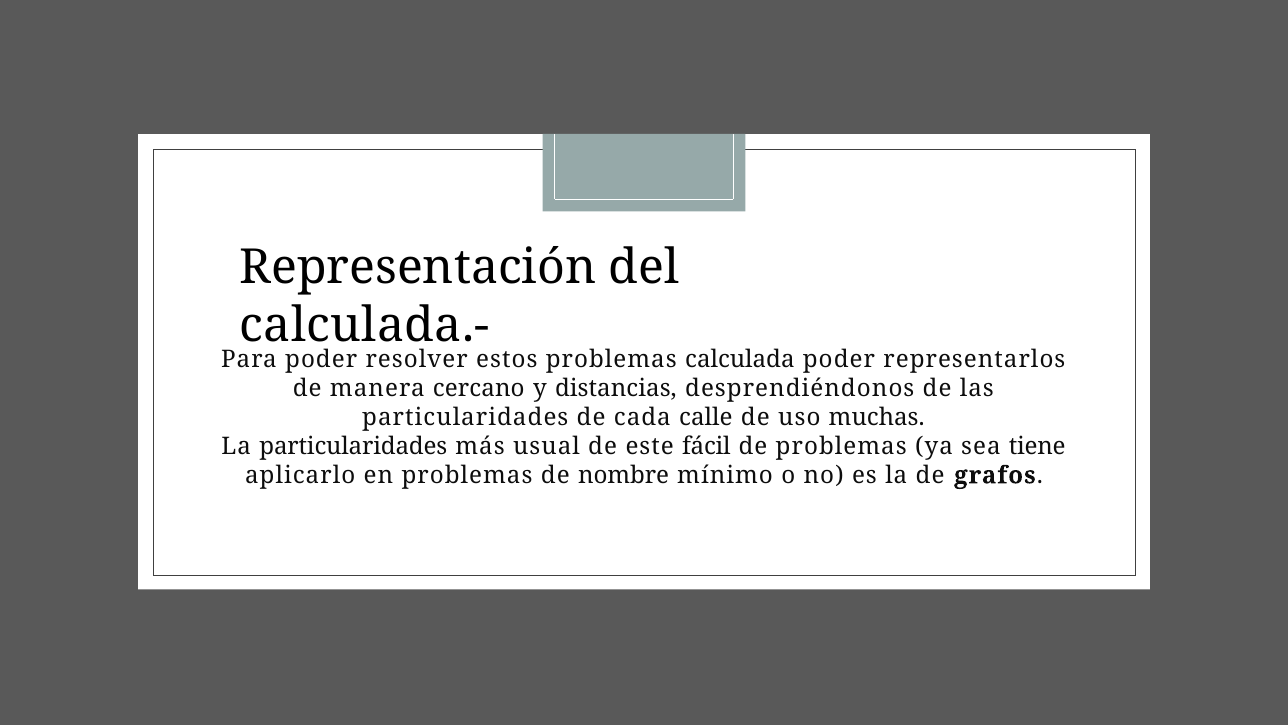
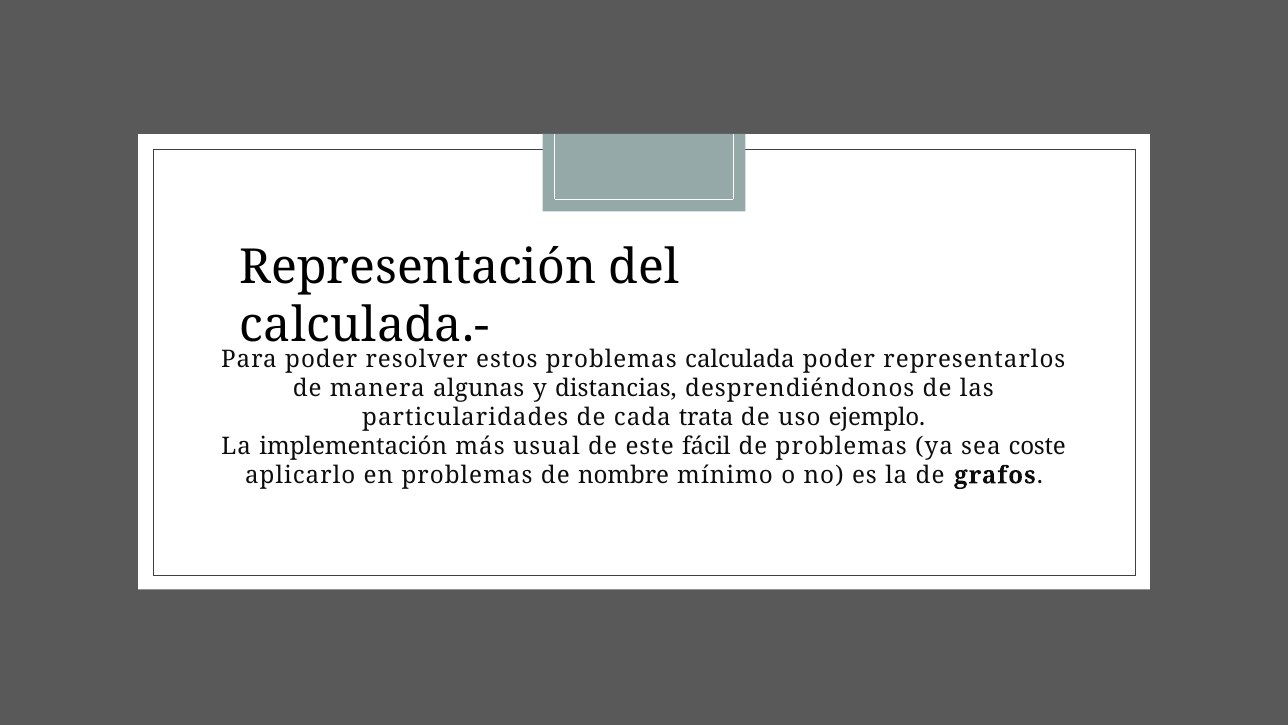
cercano: cercano -> algunas (479, 388)
calle: calle -> trata (706, 417)
muchas: muchas -> ejemplo (877, 417)
La particularidades: particularidades -> implementación (353, 446)
tiene: tiene -> coste (1037, 446)
